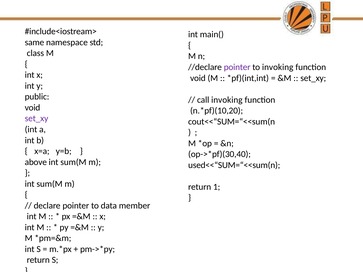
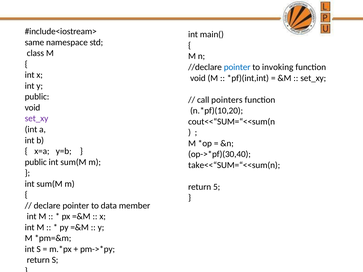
pointer colour: purple -> blue (237, 67)
call invoking: invoking -> pointers (227, 100)
above: above -> public (36, 162)
used<<“SUM=“<<sum(n: used<<“SUM=“<<sum(n -> take<<“SUM=“<<sum(n (234, 165)
1: 1 -> 5 (217, 187)
